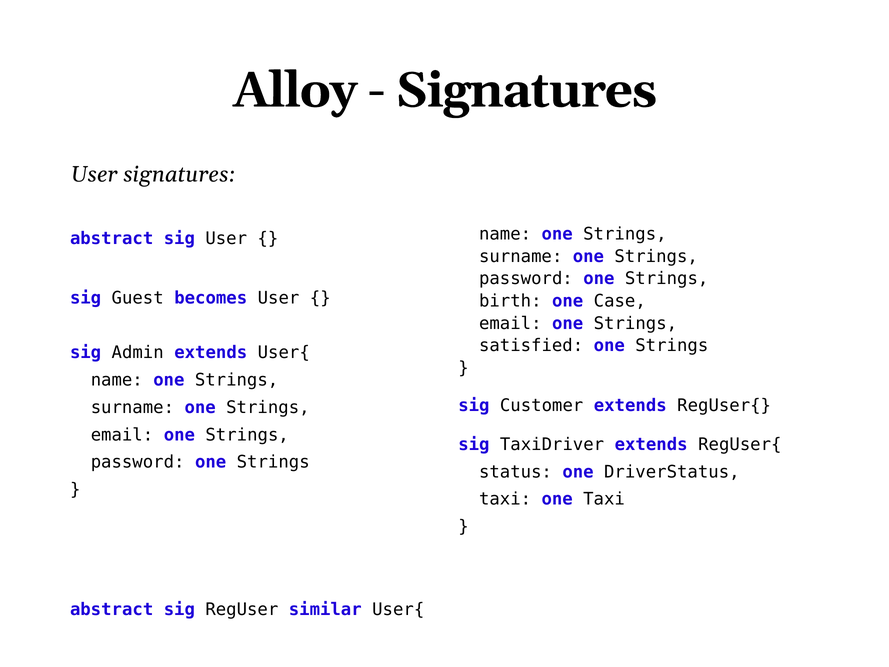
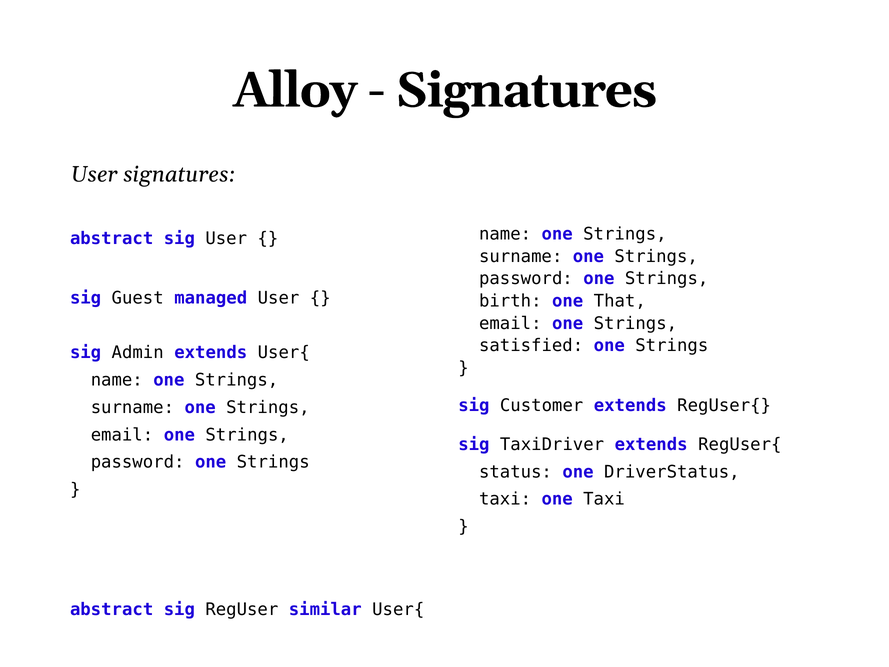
becomes: becomes -> managed (211, 298)
Case: Case -> That (620, 301)
